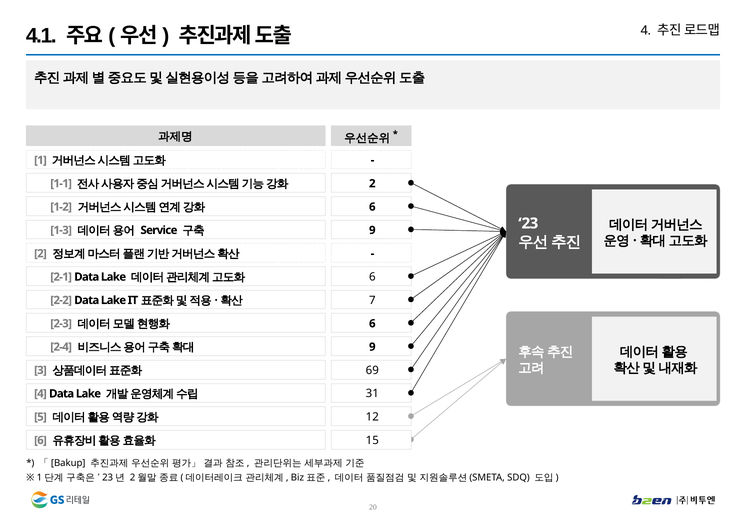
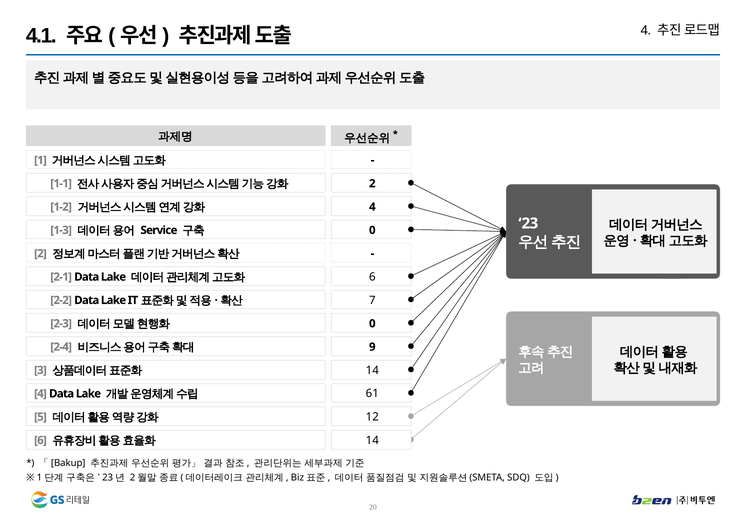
6: 6 -> 4 (372, 207)
9: 9 -> 0 (372, 230)
6: 6 -> 0 (372, 323)
69: 69 -> 14 (372, 370)
31: 31 -> 61 (372, 393)
15: 15 -> 14 (372, 440)
